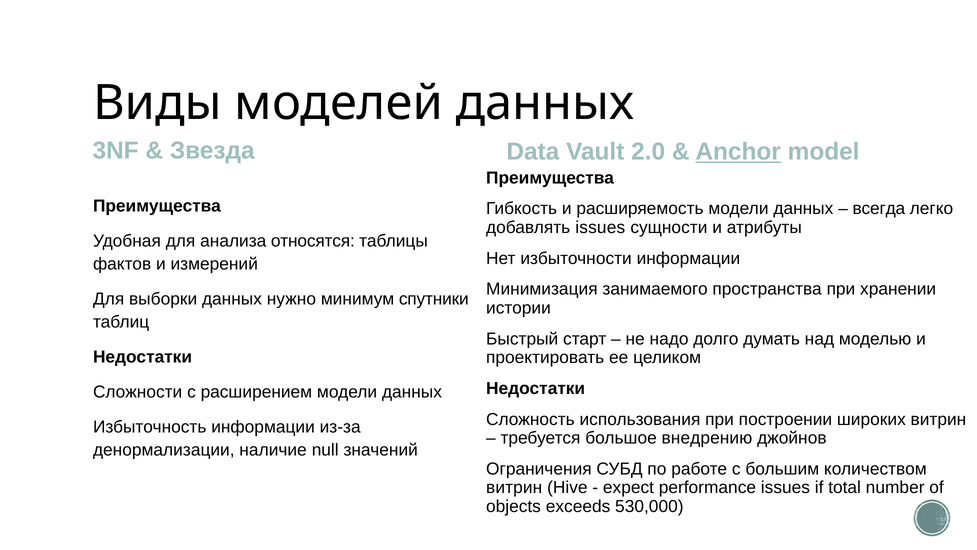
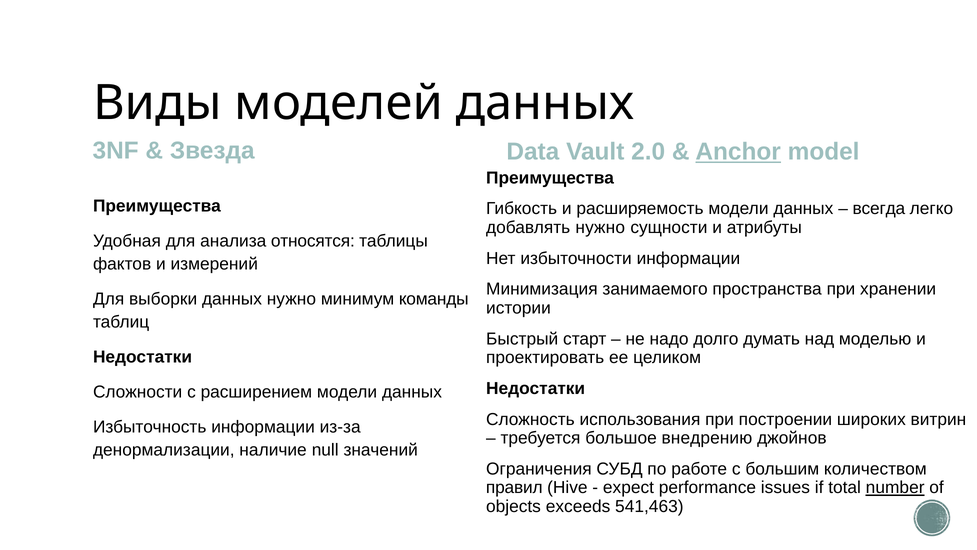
добавлять issues: issues -> нужно (600, 227)
спутники: спутники -> команды (434, 299)
витрин: витрин -> правил (514, 487)
number underline: none -> present (895, 487)
530,000: 530,000 -> 541,463 (649, 506)
